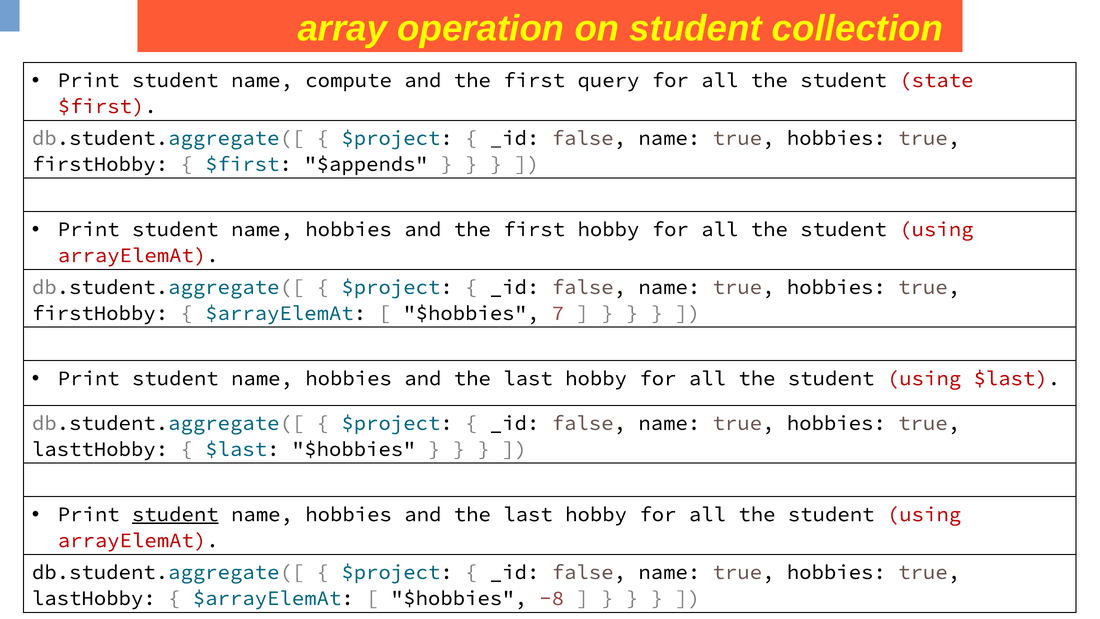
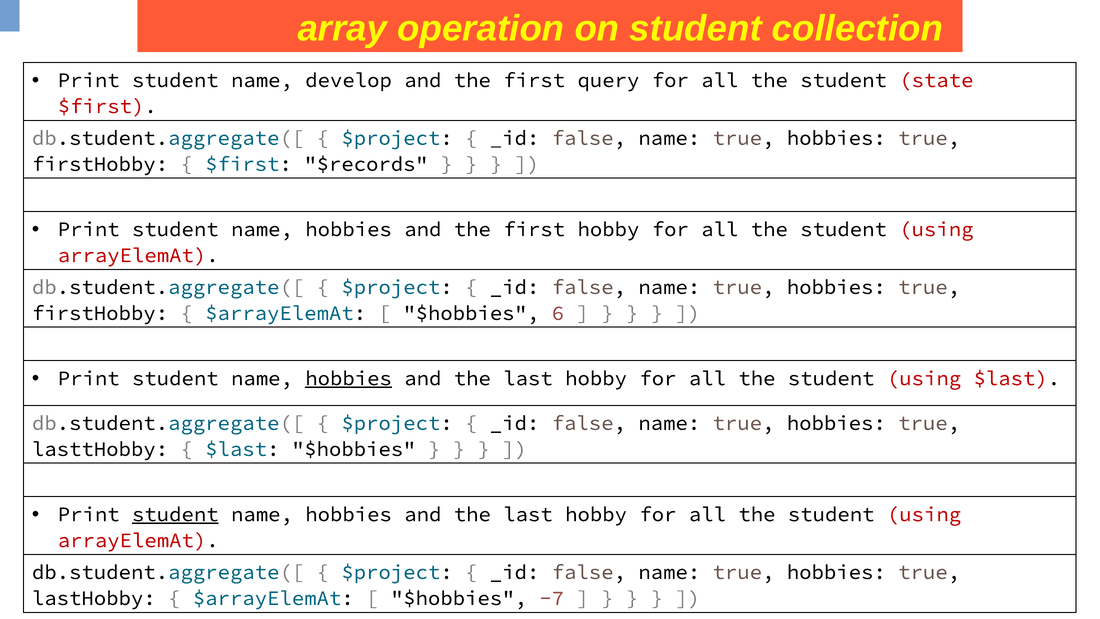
compute: compute -> develop (349, 80)
$appends: $appends -> $records (366, 164)
7: 7 -> 6 (558, 313)
hobbies underline: none -> present (349, 378)
-8: -8 -> -7 (552, 598)
